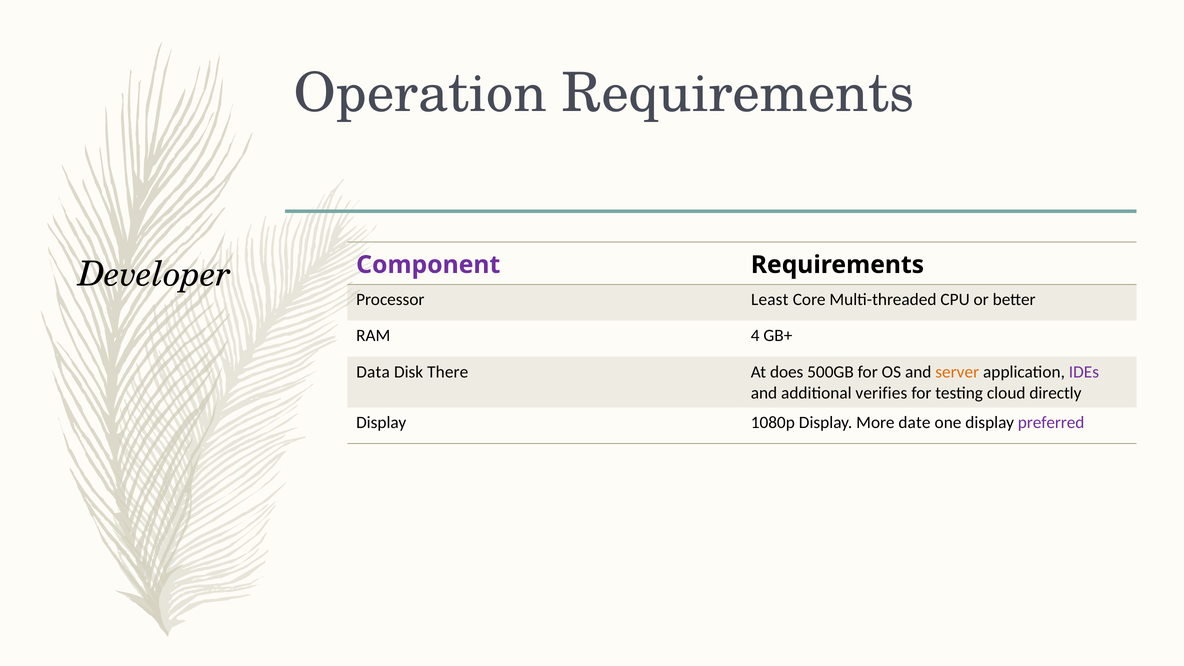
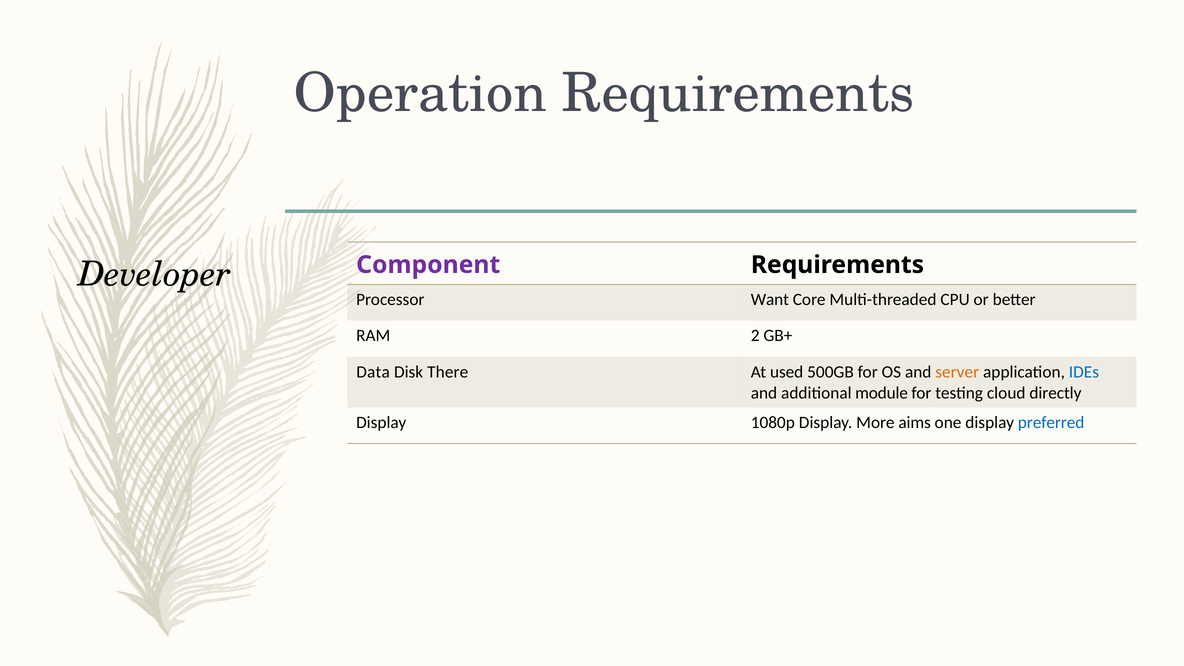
Least: Least -> Want (770, 300)
4: 4 -> 2 (755, 336)
does: does -> used (787, 372)
IDEs colour: purple -> blue (1084, 372)
verifies: verifies -> module (882, 393)
date: date -> aims (915, 423)
preferred colour: purple -> blue (1051, 423)
